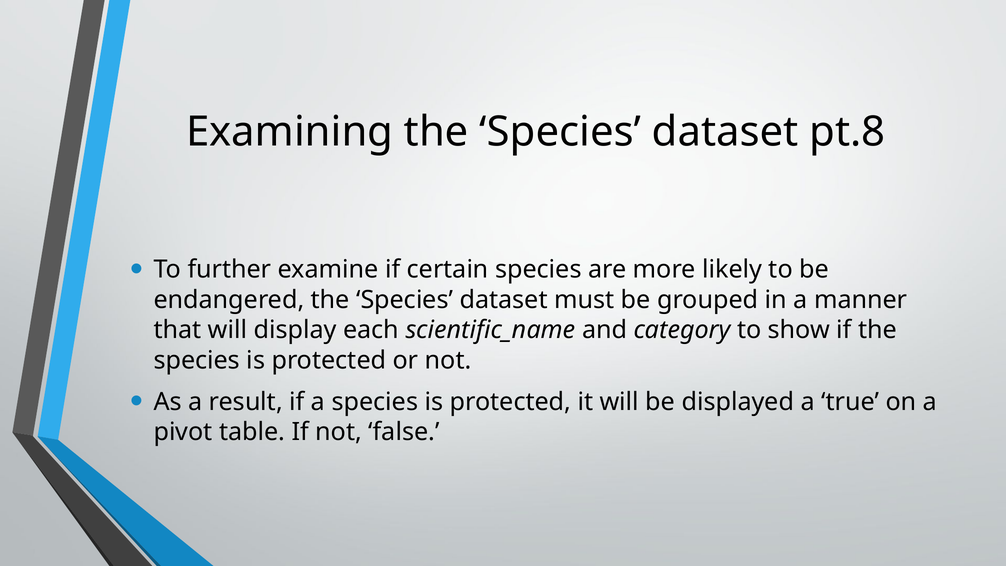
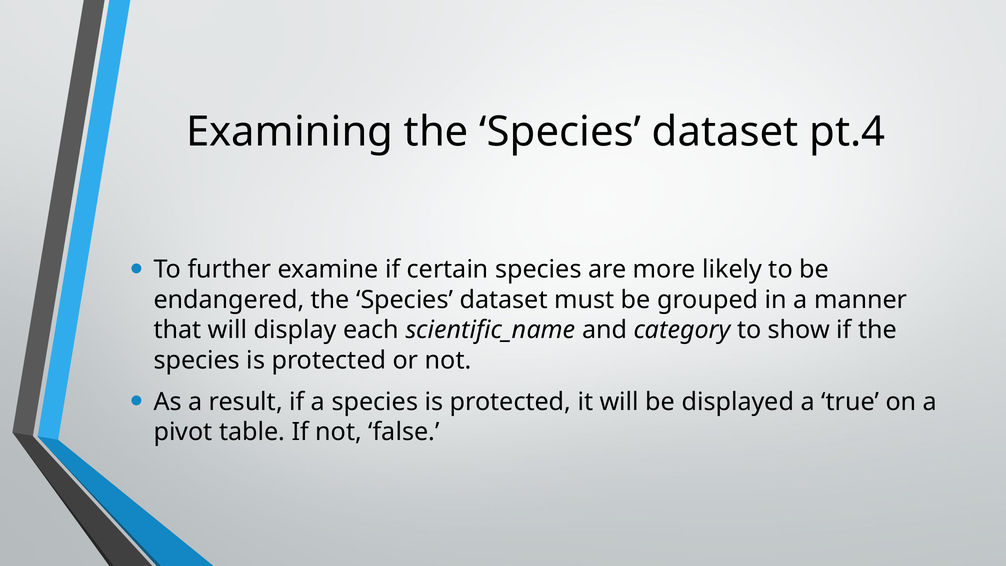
pt.8: pt.8 -> pt.4 (847, 132)
